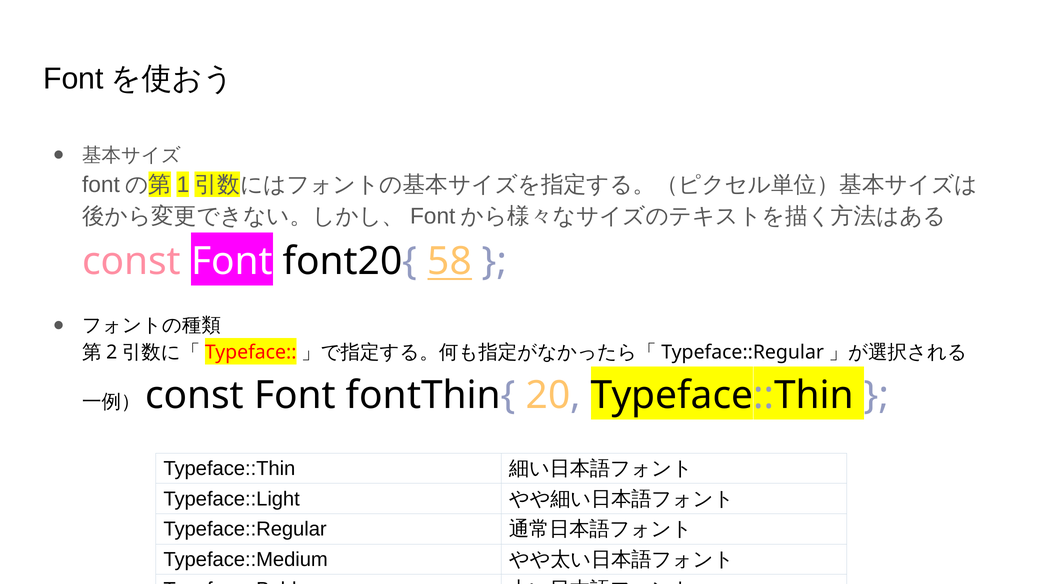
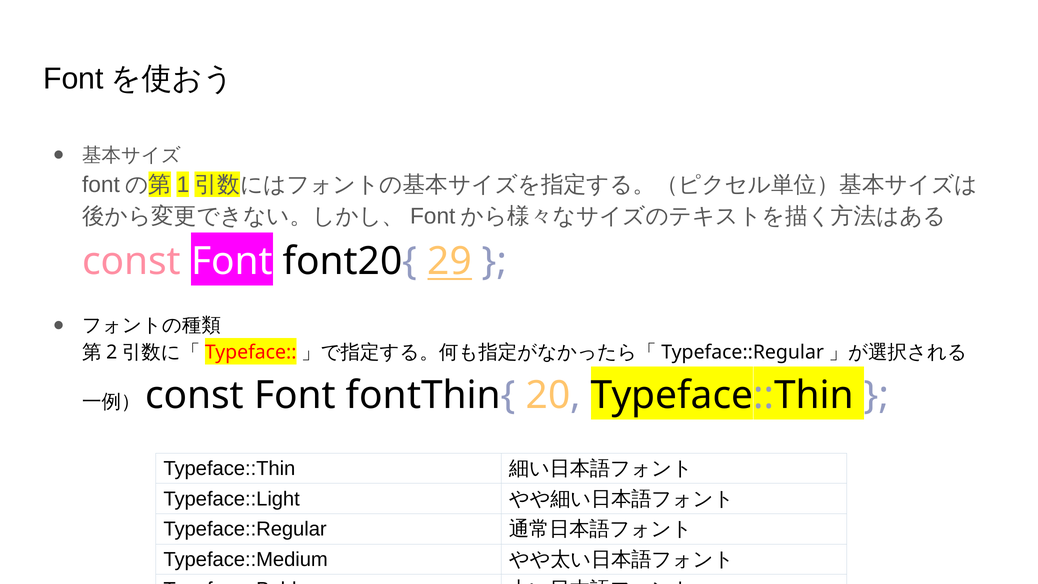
58: 58 -> 29 (450, 261)
